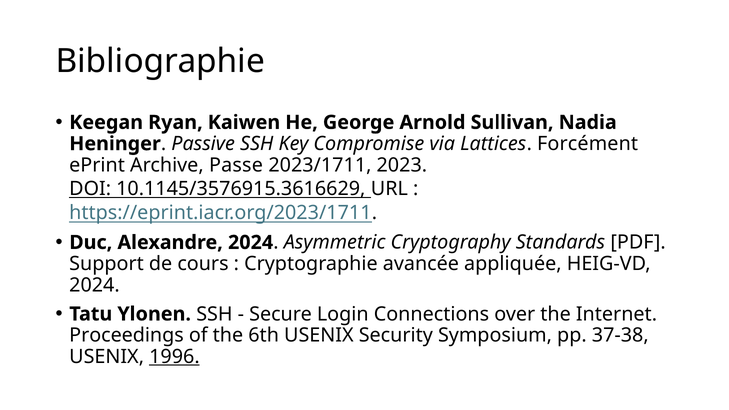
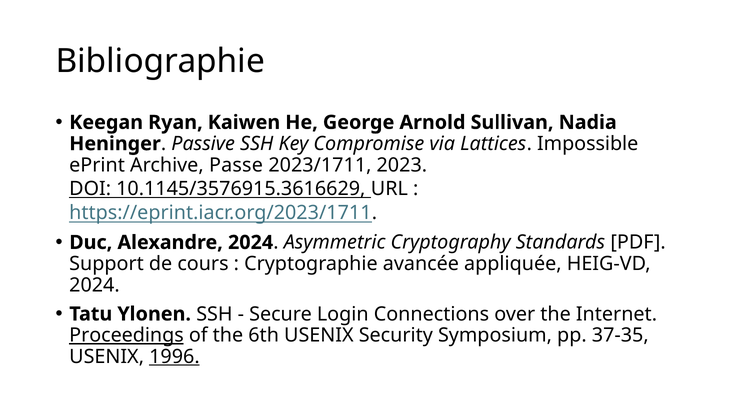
Forcément: Forcément -> Impossible (588, 144)
Proceedings underline: none -> present (126, 335)
37-38: 37-38 -> 37-35 (620, 335)
